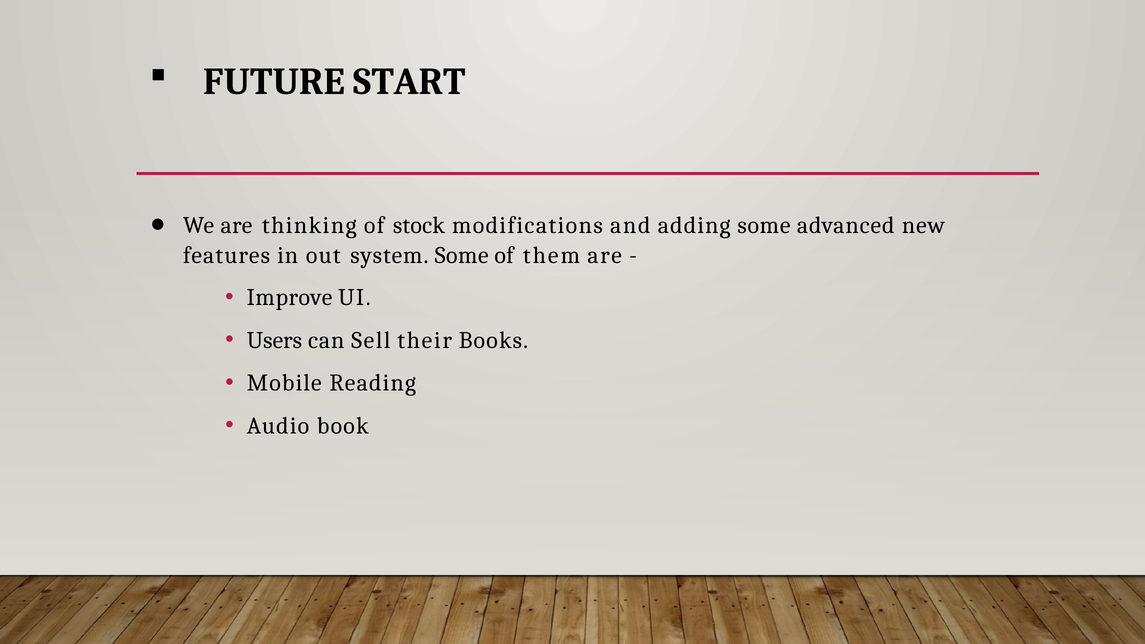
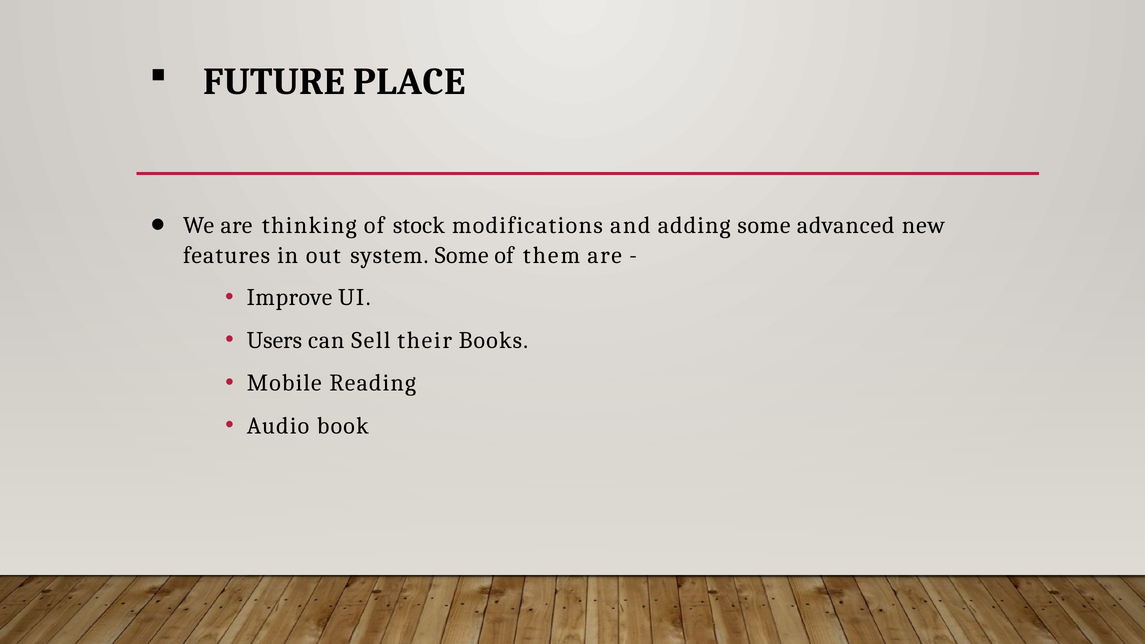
START: START -> PLACE (409, 82)
